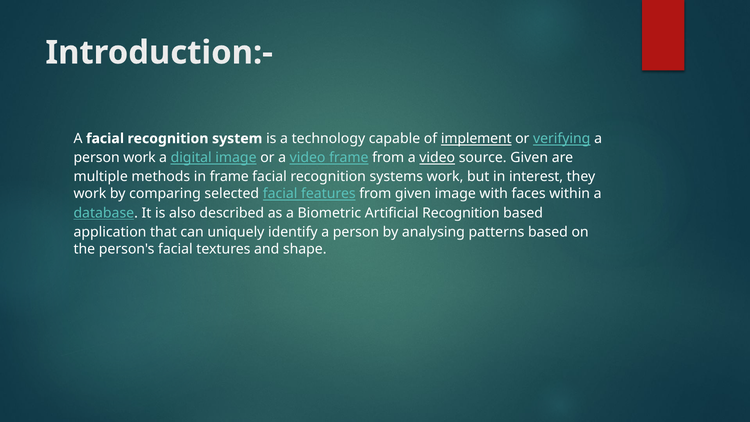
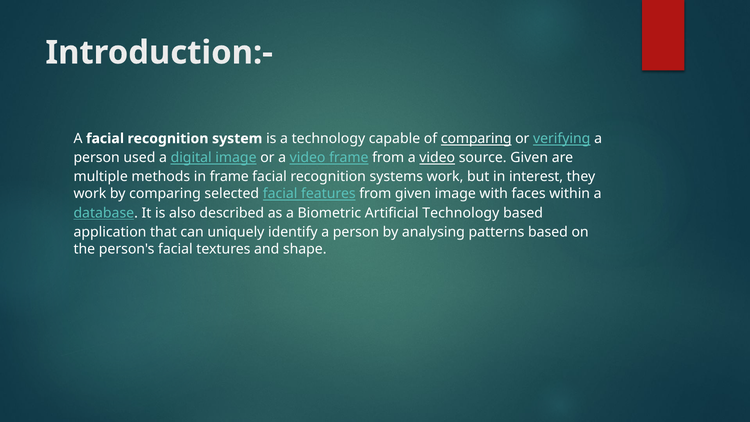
of implement: implement -> comparing (476, 139)
person work: work -> used (139, 158)
Artificial Recognition: Recognition -> Technology (461, 213)
